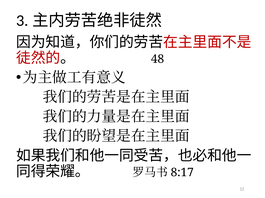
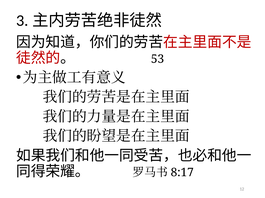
48: 48 -> 53 (158, 59)
